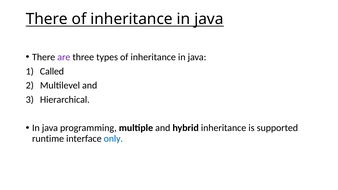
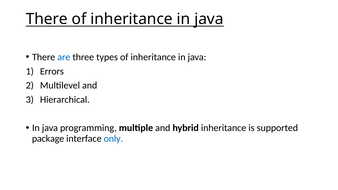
are colour: purple -> blue (64, 57)
Called: Called -> Errors (52, 71)
runtime: runtime -> package (48, 139)
